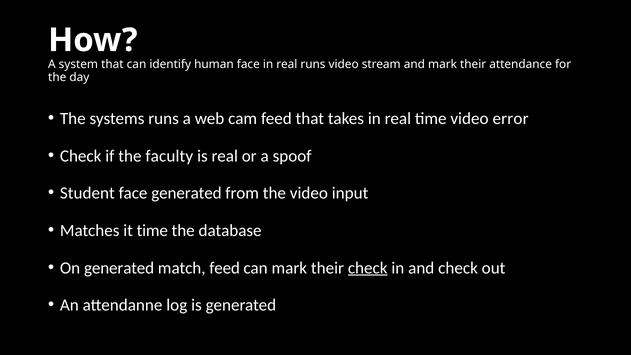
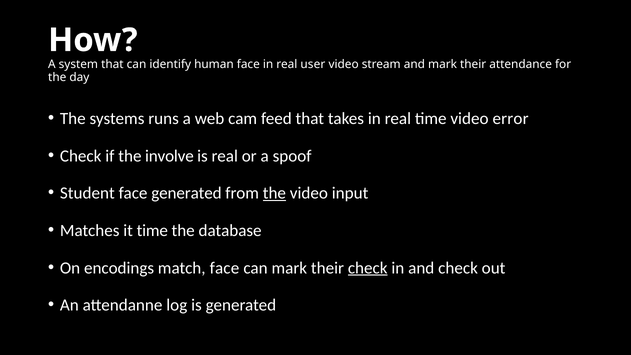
real runs: runs -> user (313, 64)
faculty: faculty -> involve (169, 156)
the underline: none -> present (274, 193)
On generated: generated -> encodings (119, 268)
match feed: feed -> face (224, 268)
